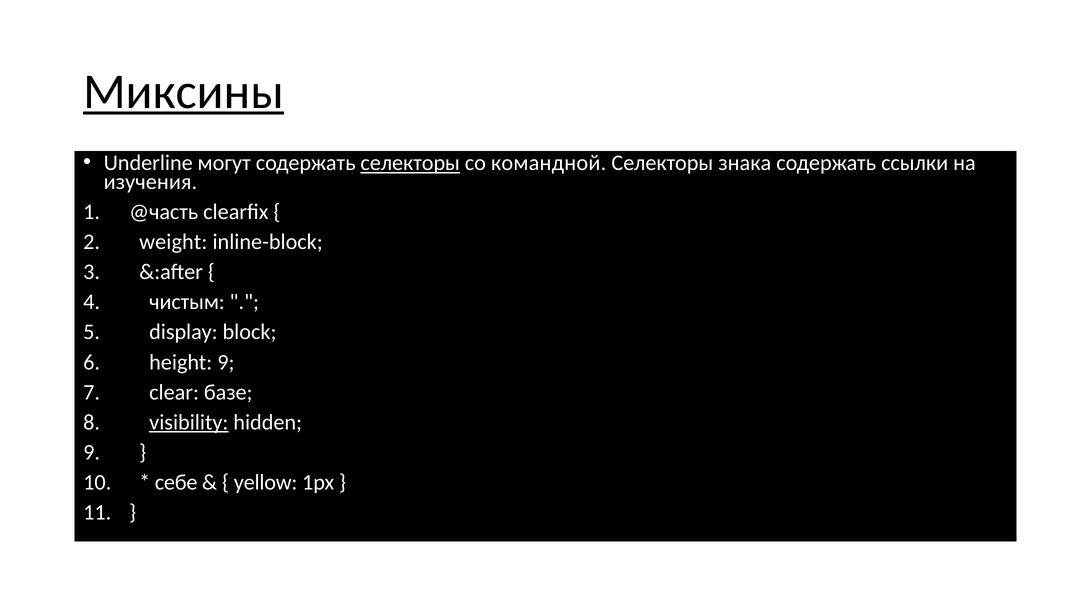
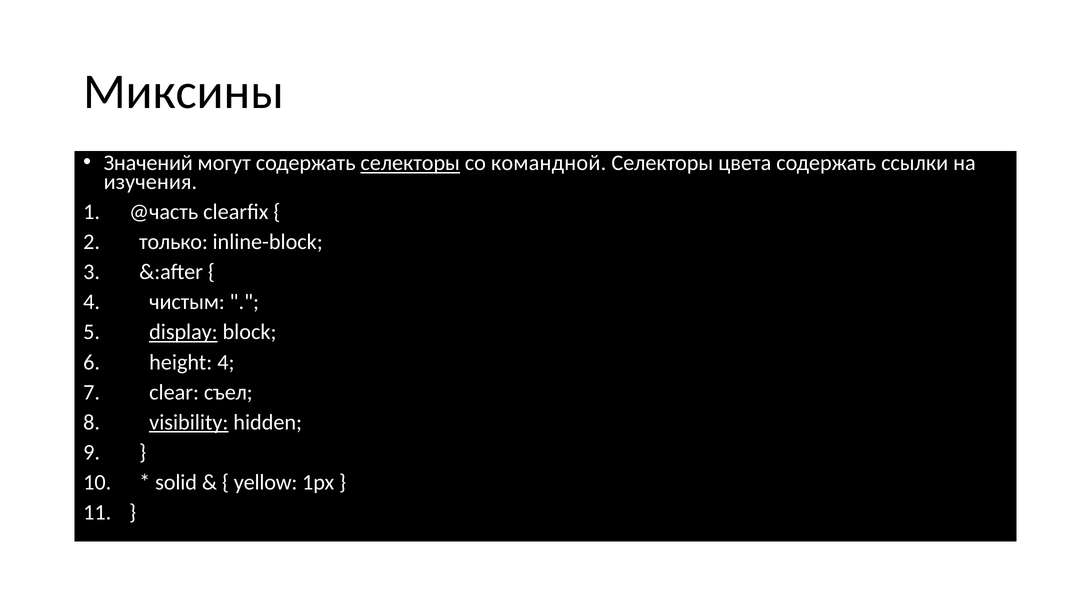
Миксины underline: present -> none (183, 92)
Underline: Underline -> Значений (148, 163)
знака: знака -> цвета (745, 163)
weight: weight -> только (173, 242)
display underline: none -> present (183, 332)
height 9: 9 -> 4 (226, 362)
базе: базе -> съел (228, 392)
себе: себе -> solid (176, 482)
